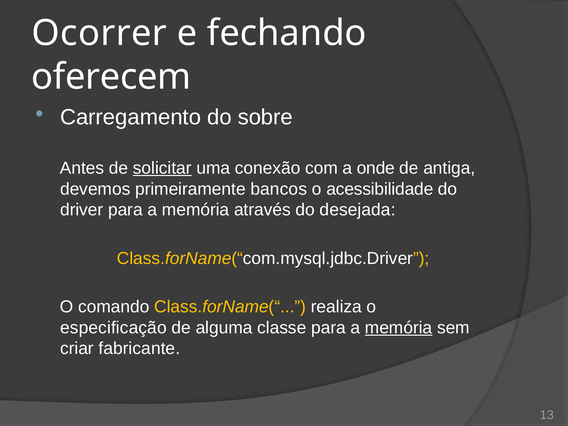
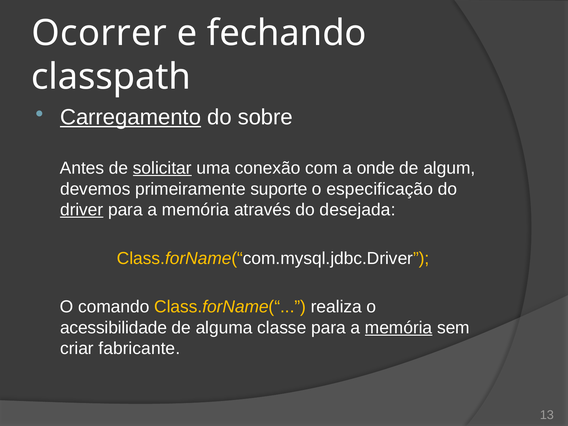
oferecem: oferecem -> classpath (111, 77)
Carregamento underline: none -> present (131, 117)
antiga: antiga -> algum (449, 168)
bancos: bancos -> suporte (279, 189)
acessibilidade: acessibilidade -> especificação (380, 189)
driver underline: none -> present (82, 210)
especificação: especificação -> acessibilidade (114, 328)
